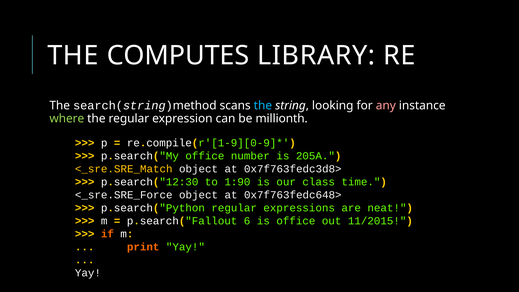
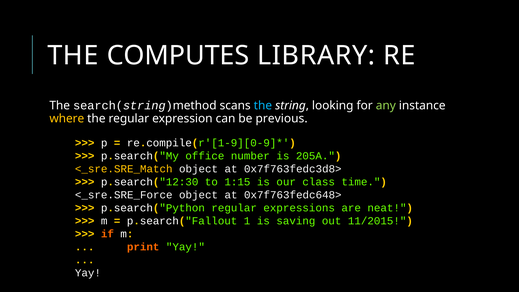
any colour: pink -> light green (386, 106)
where colour: light green -> yellow (67, 118)
millionth: millionth -> previous (282, 118)
1:90: 1:90 -> 1:15 (237, 182)
6: 6 -> 1 (247, 221)
is office: office -> saving (296, 221)
